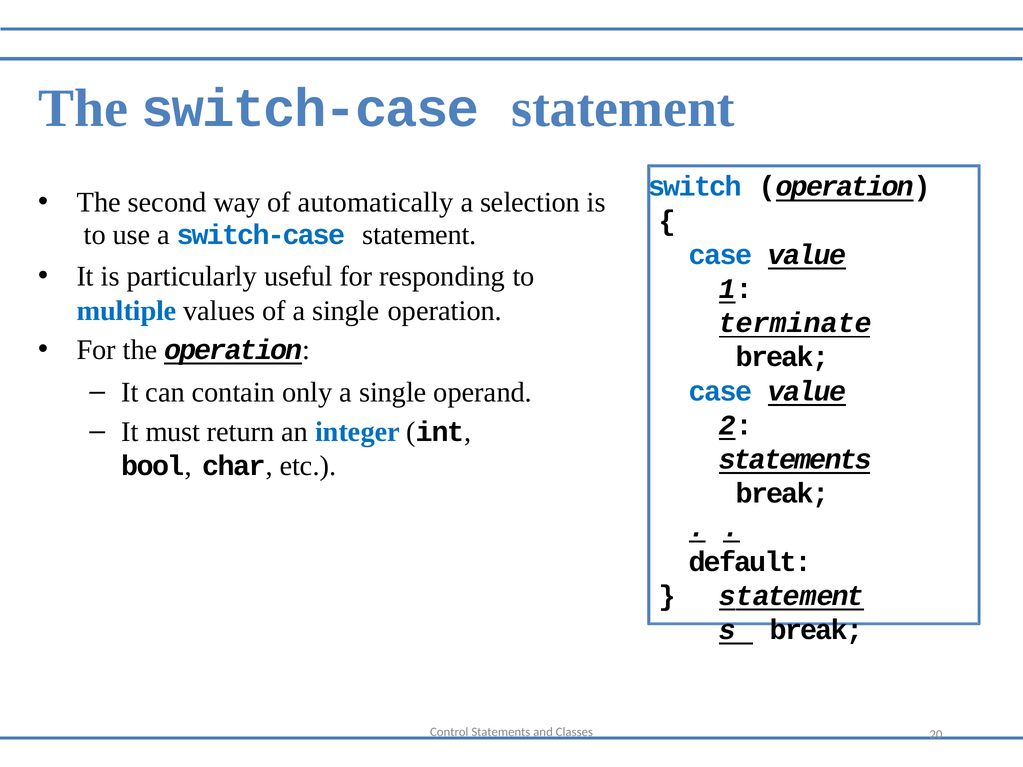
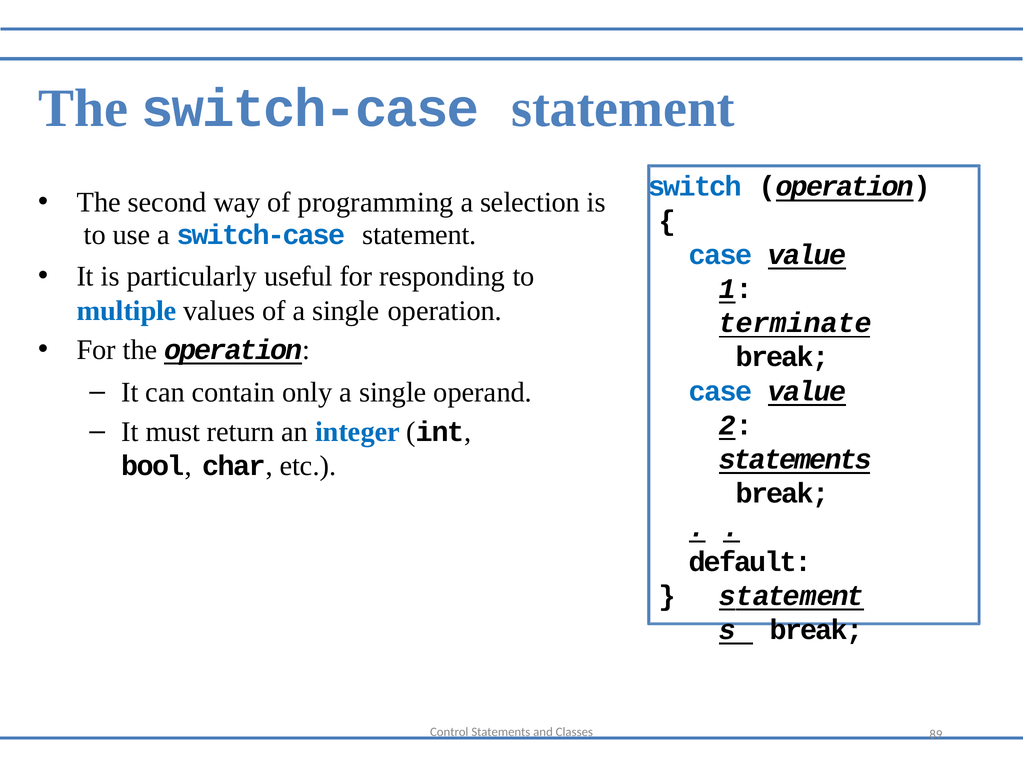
automatically: automatically -> programming (376, 202)
20: 20 -> 89 (936, 735)
